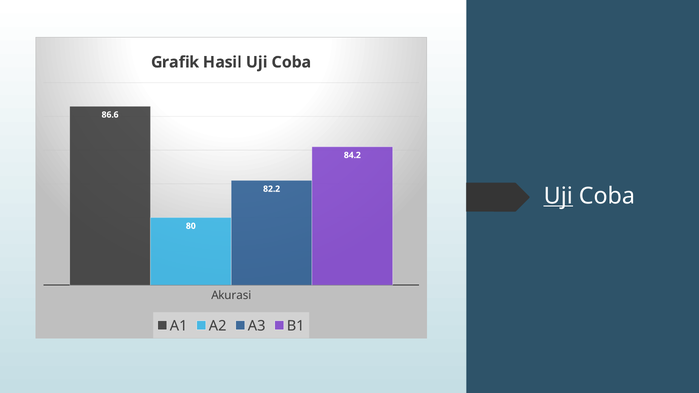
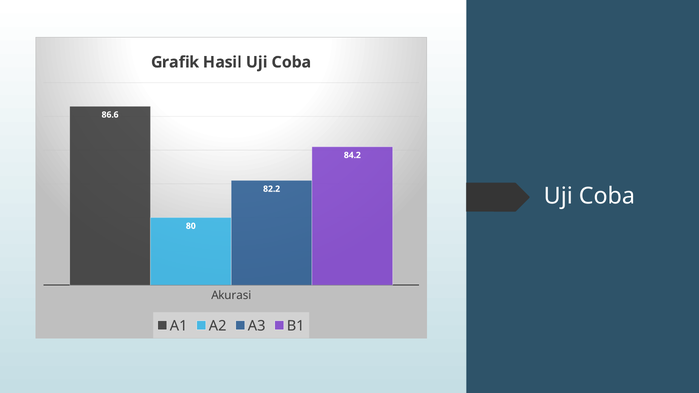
Uji underline: present -> none (558, 196)
